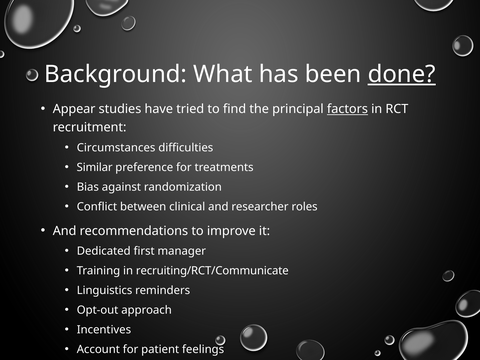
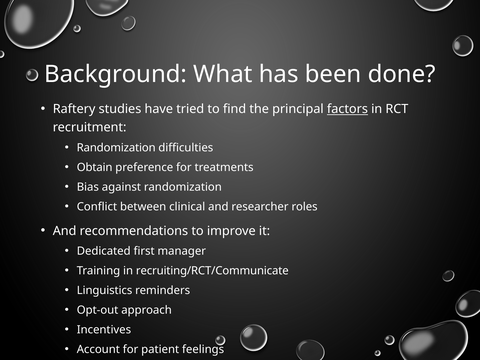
done underline: present -> none (402, 74)
Appear: Appear -> Raftery (74, 109)
Circumstances: Circumstances -> Randomization (116, 148)
Similar: Similar -> Obtain (95, 167)
